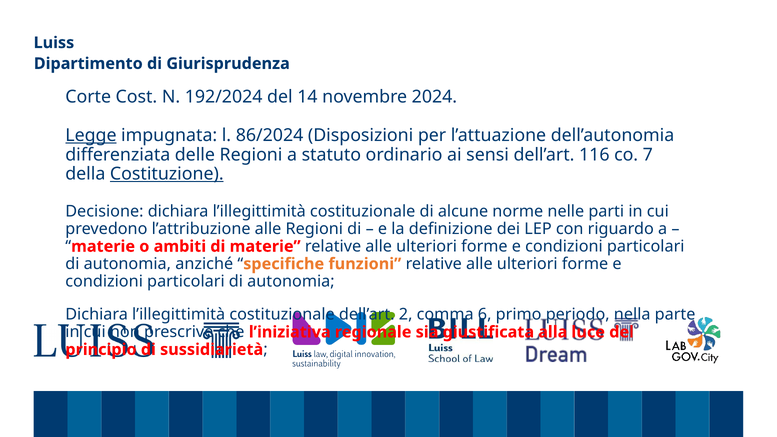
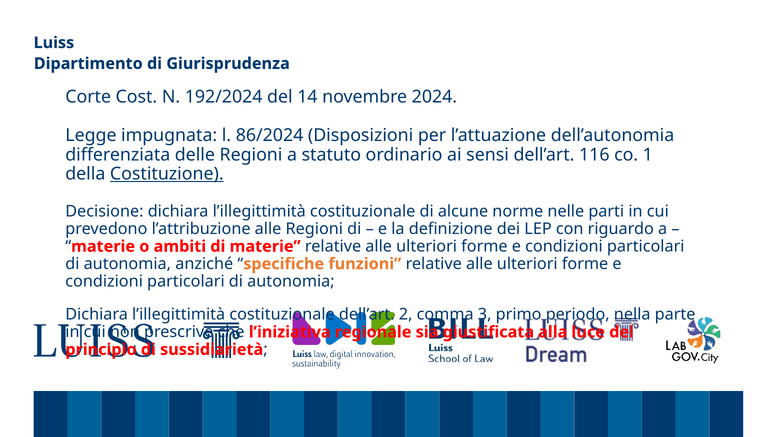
Legge underline: present -> none (91, 135)
7: 7 -> 1 (648, 155)
6: 6 -> 3 (485, 315)
